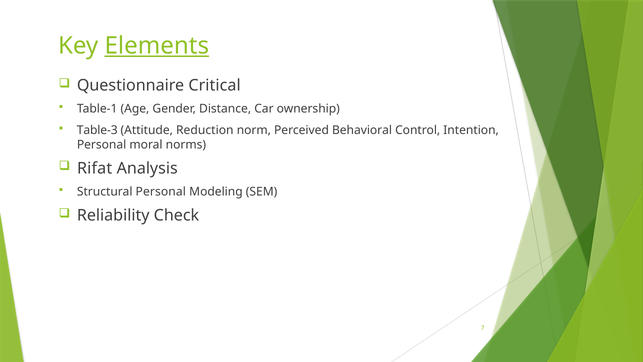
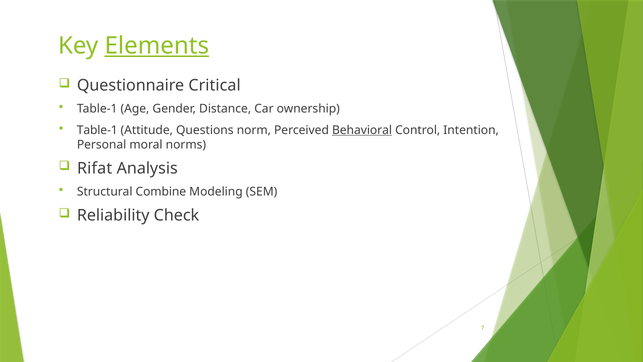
Table-3: Table-3 -> Table-1 (97, 130)
Reduction: Reduction -> Questions (205, 130)
Behavioral underline: none -> present (362, 130)
Structural Personal: Personal -> Combine (161, 192)
